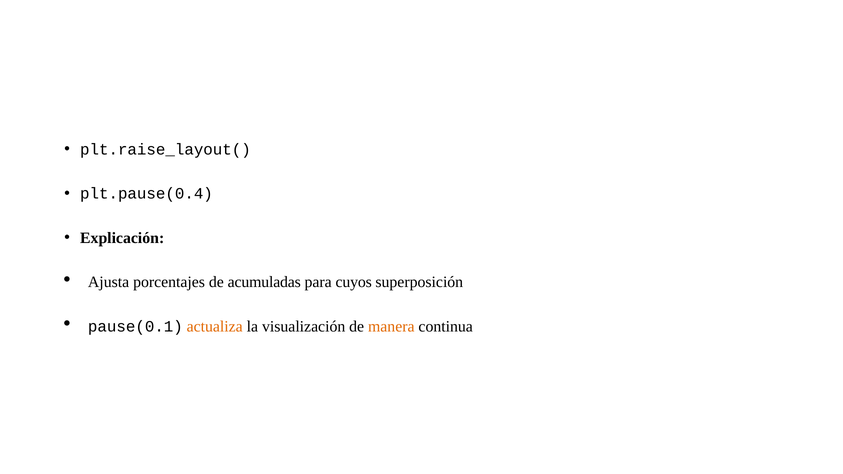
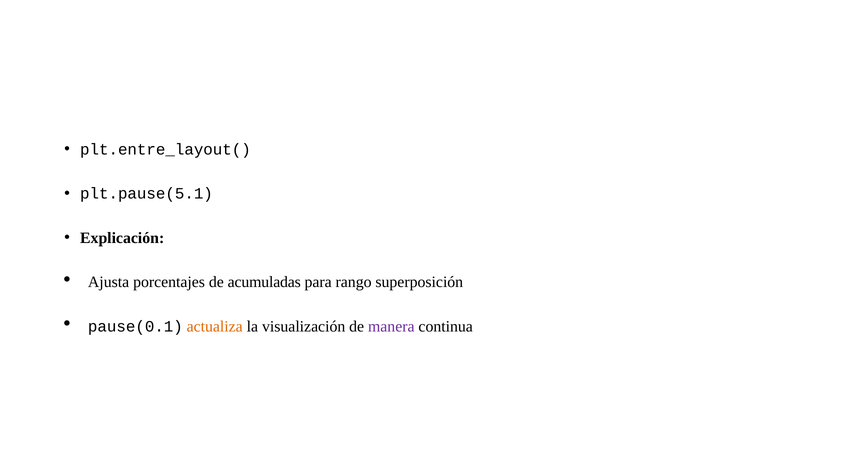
plt.raise_layout(: plt.raise_layout( -> plt.entre_layout( (165, 149)
plt.pause(0.4: plt.pause(0.4 -> plt.pause(5.1 (146, 194)
cuyos: cuyos -> rango (354, 282)
manera colour: orange -> purple (391, 326)
